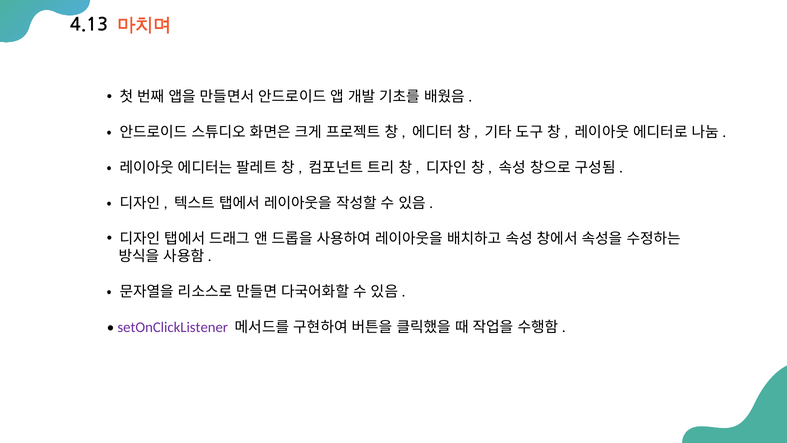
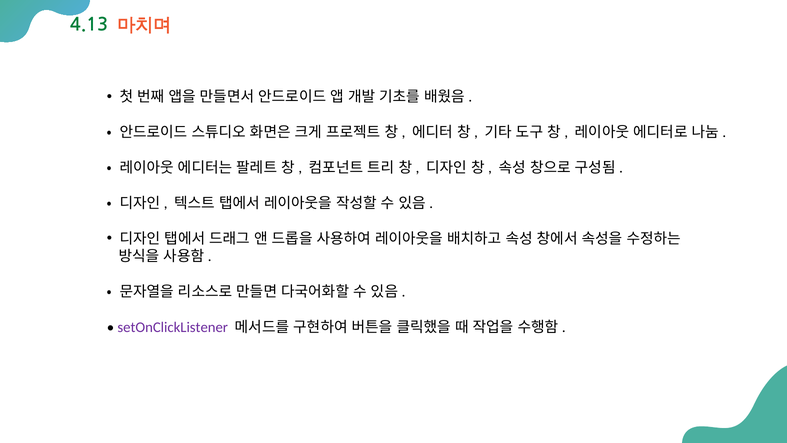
4.13 colour: black -> green (89, 25)
